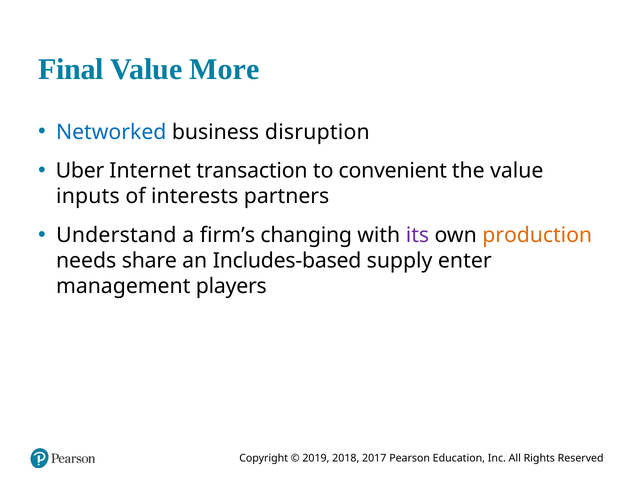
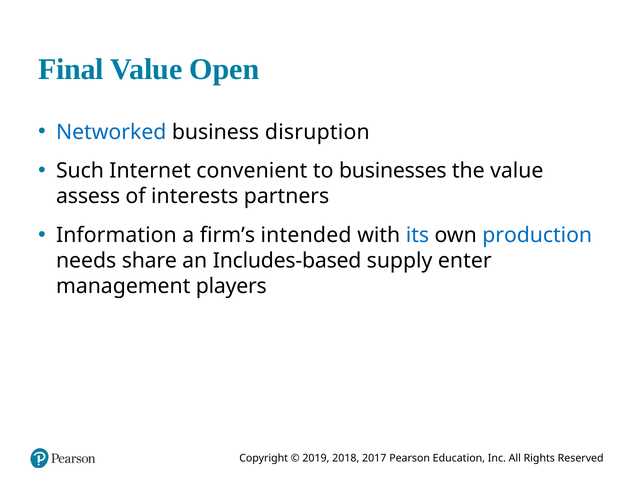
More: More -> Open (224, 69)
Uber: Uber -> Such (80, 171)
transaction: transaction -> convenient (252, 171)
convenient: convenient -> businesses (393, 171)
inputs: inputs -> assess (88, 196)
Understand: Understand -> Information (116, 235)
changing: changing -> intended (306, 235)
its colour: purple -> blue (417, 235)
production colour: orange -> blue (537, 235)
